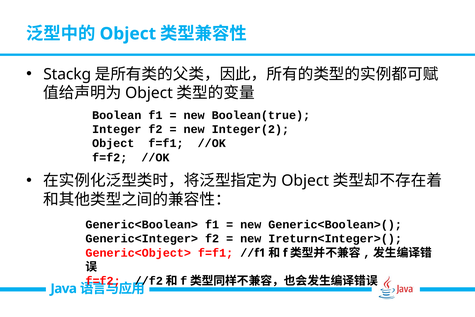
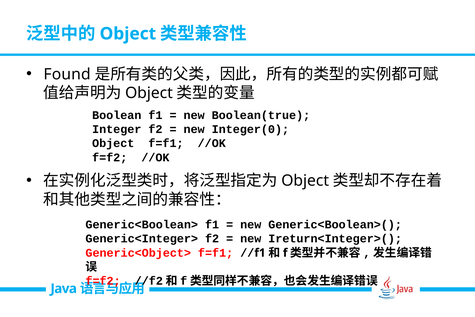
Stackg: Stackg -> Found (67, 74)
Integer(2: Integer(2 -> Integer(0 (250, 129)
